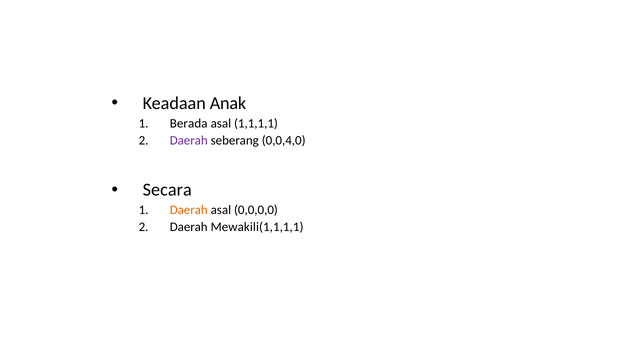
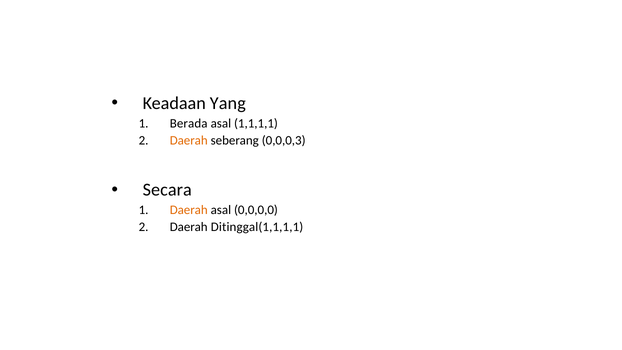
Anak: Anak -> Yang (228, 103)
Daerah colour: purple -> orange (189, 140)
0,0,4,0: 0,0,4,0 -> 0,0,0,3 (284, 140)
Mewakili(1,1,1,1: Mewakili(1,1,1,1 -> Ditinggal(1,1,1,1 (257, 227)
